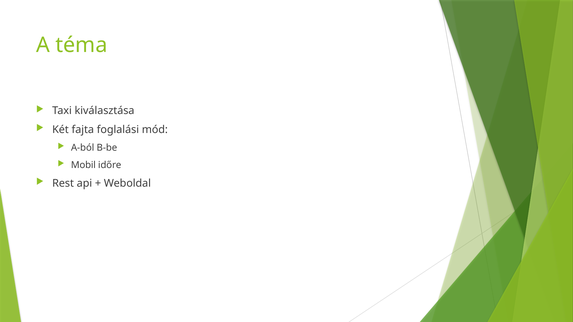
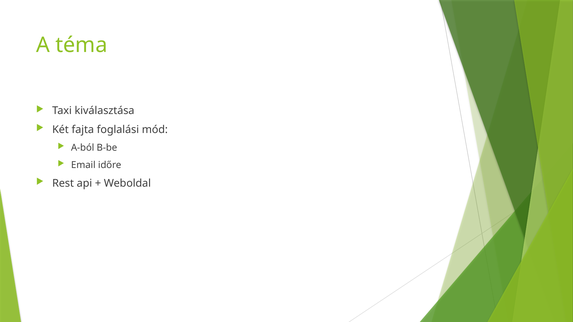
Mobil: Mobil -> Email (83, 165)
